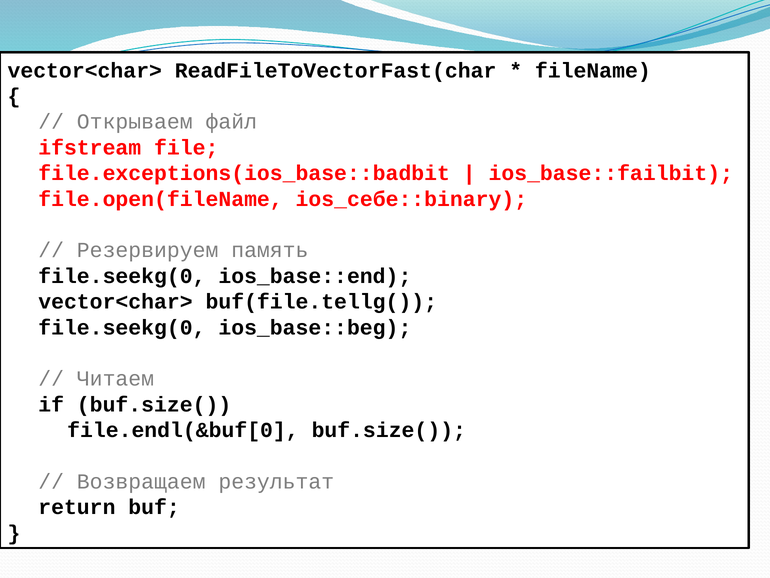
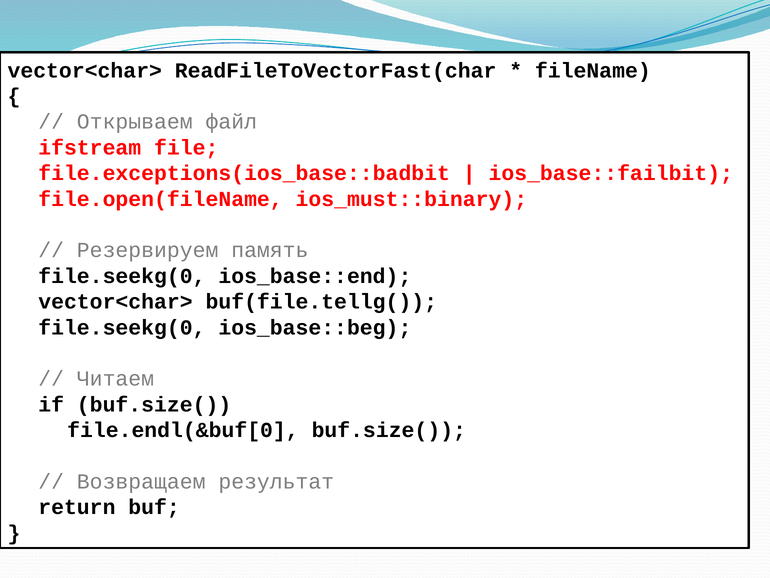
ios_себе::binary: ios_себе::binary -> ios_must::binary (411, 199)
